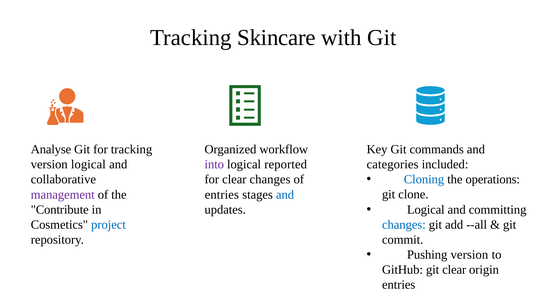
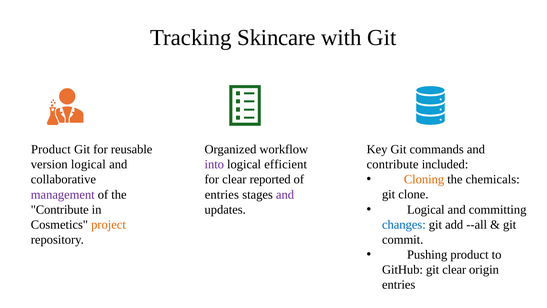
Analyse: Analyse -> Product (51, 149)
for tracking: tracking -> reusable (132, 149)
reported: reported -> efficient (286, 164)
categories: categories -> contribute (393, 164)
Cloning colour: blue -> orange (424, 179)
operations: operations -> chemicals (493, 179)
clear changes: changes -> reported (270, 179)
and colour: blue -> purple (285, 194)
project colour: blue -> orange (108, 224)
Pushing version: version -> product (469, 254)
